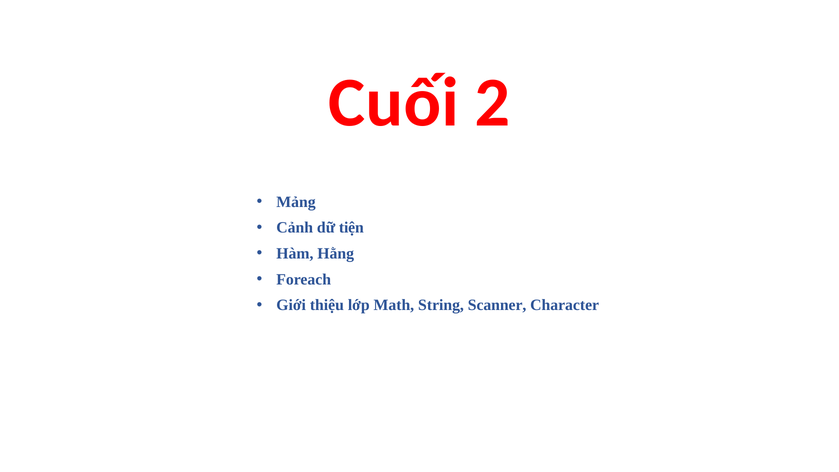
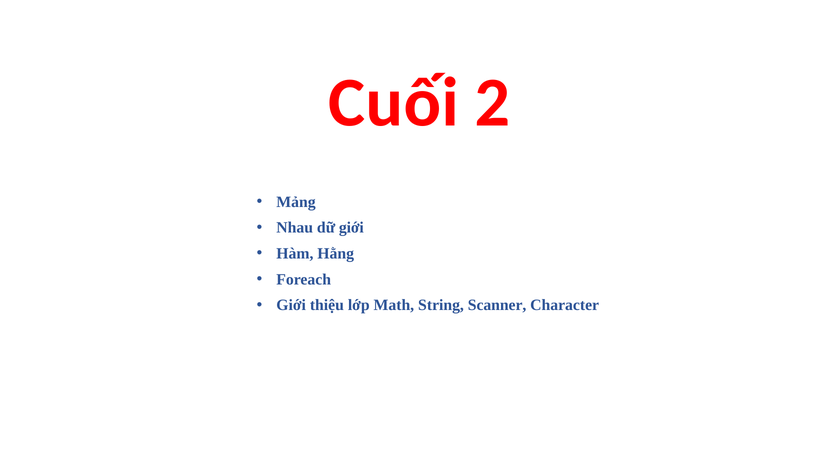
Cảnh: Cảnh -> Nhau (295, 228)
dữ tiện: tiện -> giới (351, 228)
